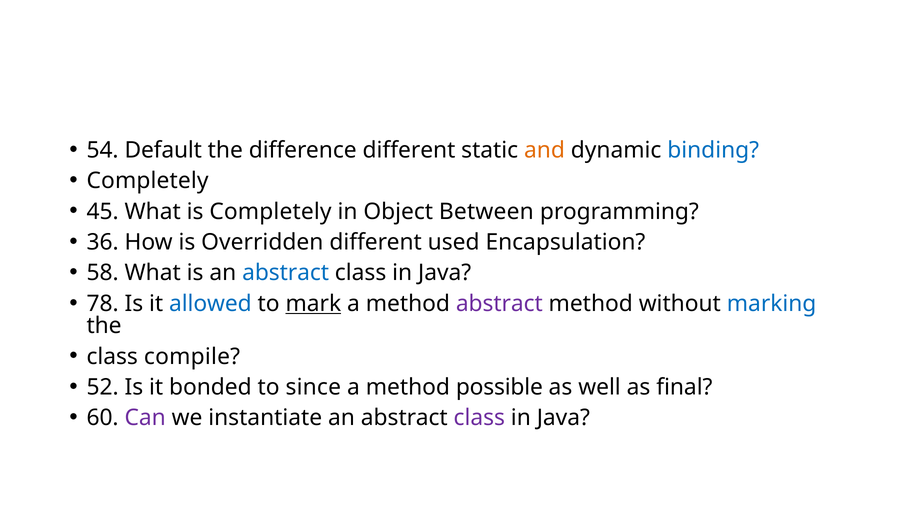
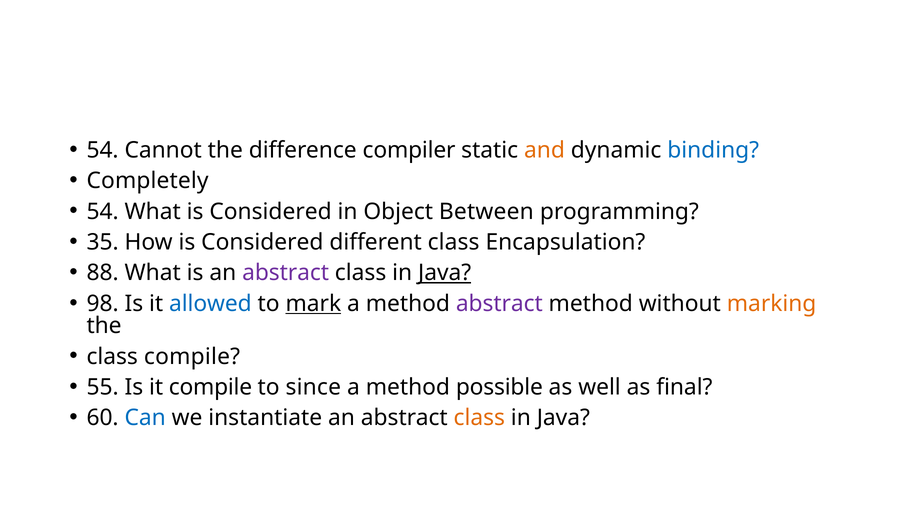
Default: Default -> Cannot (163, 150)
difference different: different -> compiler (409, 150)
45: 45 -> 54 (103, 211)
What is Completely: Completely -> Considered (271, 211)
36: 36 -> 35 (103, 242)
How is Overridden: Overridden -> Considered (262, 242)
different used: used -> class (454, 242)
58: 58 -> 88 (103, 273)
abstract colour: blue -> purple (286, 273)
Java underline: none -> present (445, 273)
78: 78 -> 98 (103, 303)
marking colour: blue -> orange (772, 303)
52: 52 -> 55 (103, 387)
it bonded: bonded -> compile (210, 387)
Can colour: purple -> blue (145, 417)
class colour: purple -> orange (479, 417)
